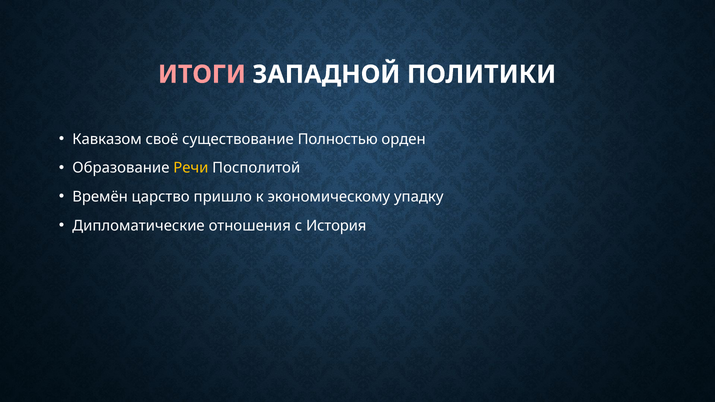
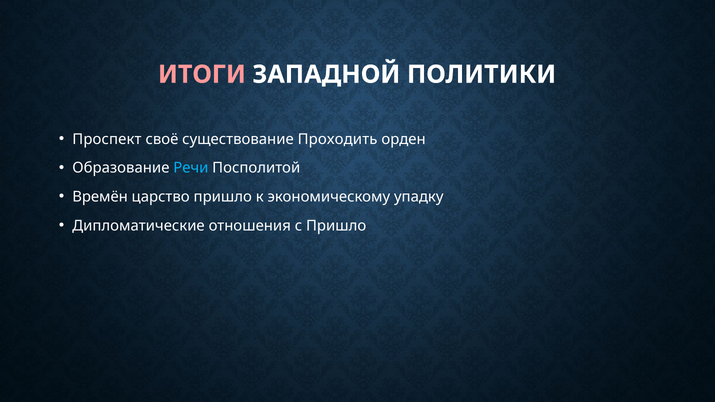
Кавказом: Кавказом -> Проспект (107, 139)
Полностью: Полностью -> Проходить (338, 139)
Речи colour: yellow -> light blue (191, 168)
с История: История -> Пришло (336, 226)
